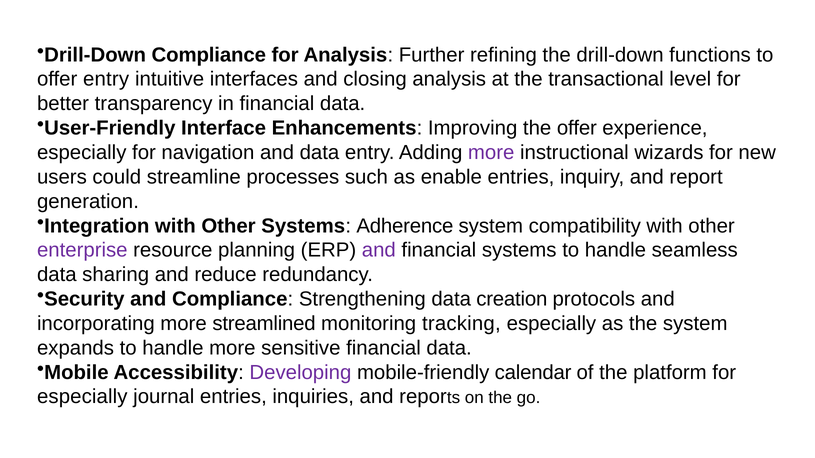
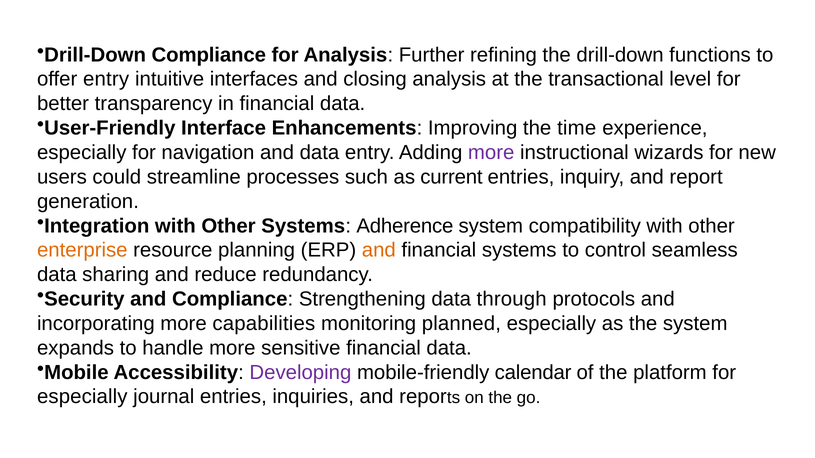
the offer: offer -> time (577, 128)
enable: enable -> current (451, 177)
enterprise colour: purple -> orange (82, 250)
and colour: purple -> orange (379, 250)
systems to handle: handle -> control (615, 250)
creation: creation -> through (512, 299)
streamlined: streamlined -> capabilities (264, 324)
tracking: tracking -> planned (461, 324)
